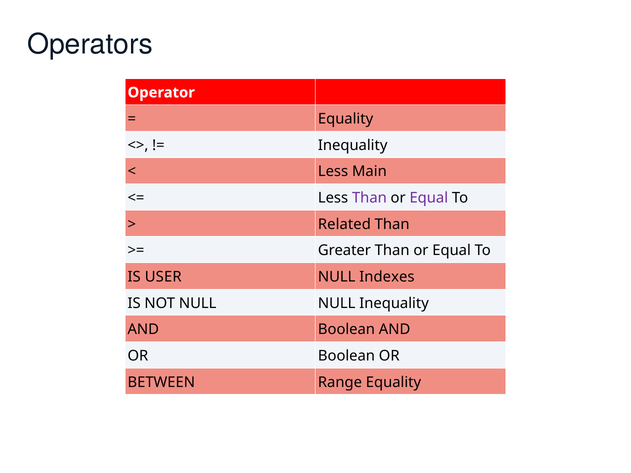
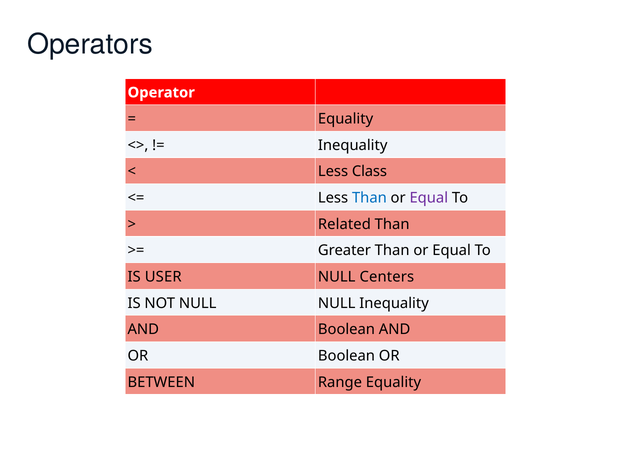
Main: Main -> Class (369, 172)
Than colour: purple -> blue (369, 198)
Indexes: Indexes -> Centers (387, 277)
